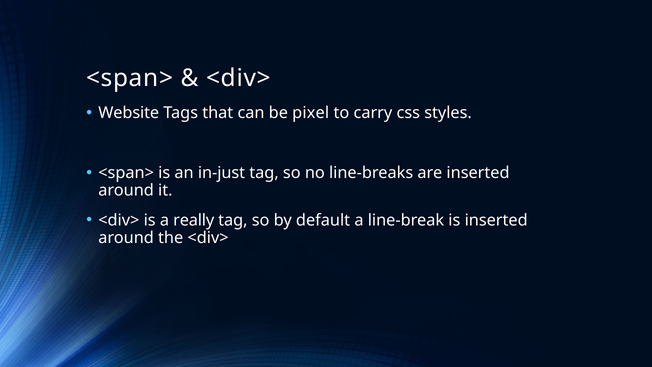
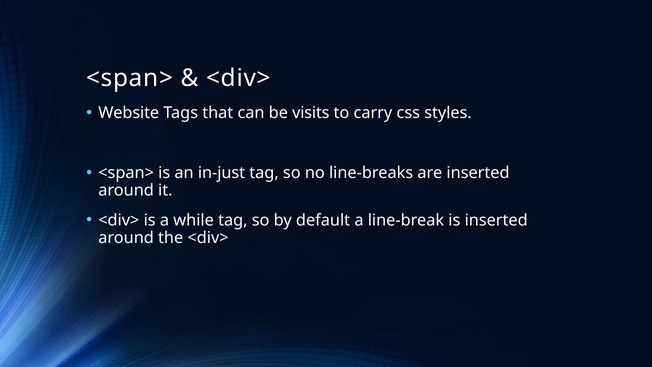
pixel: pixel -> visits (311, 113)
really: really -> while (194, 220)
